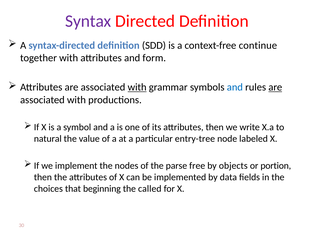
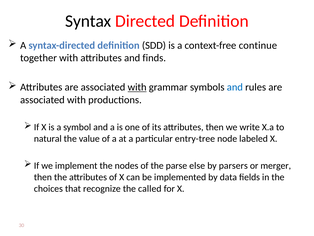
Syntax colour: purple -> black (88, 21)
form: form -> finds (154, 58)
are underline: present -> none (275, 87)
free: free -> else (197, 165)
objects: objects -> parsers (233, 165)
portion: portion -> merger (276, 165)
beginning: beginning -> recognize (102, 188)
